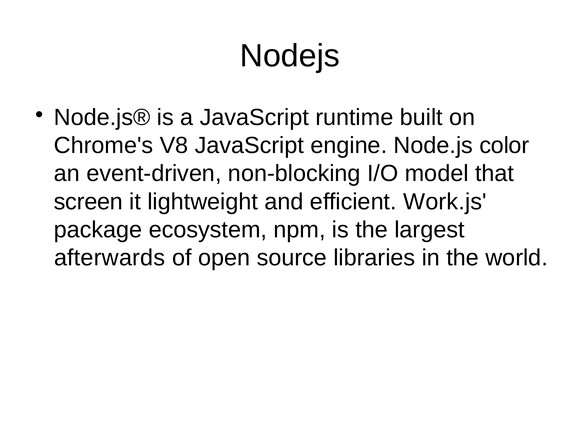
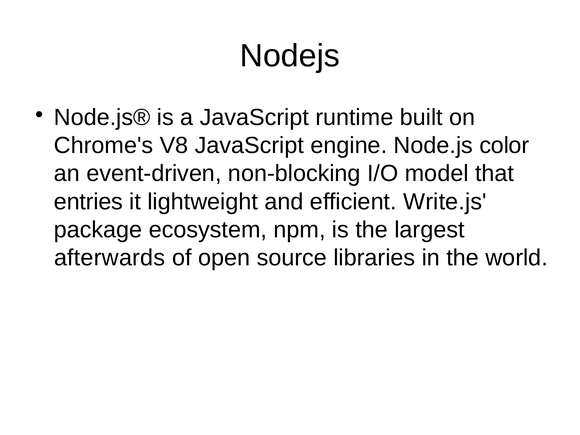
screen: screen -> entries (88, 202)
Work.js: Work.js -> Write.js (445, 202)
